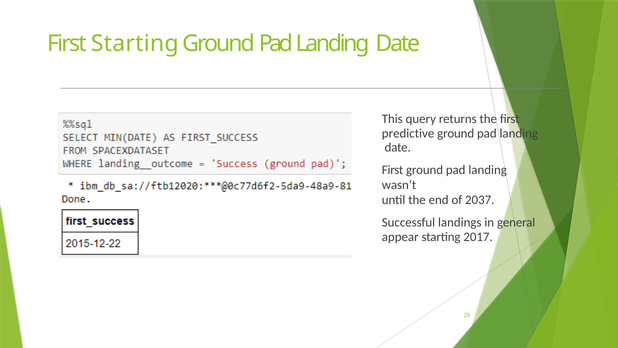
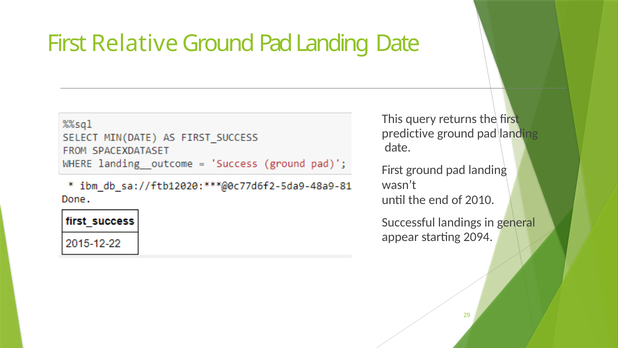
First Starting: Starting -> Relative (135, 44)
2037: 2037 -> 2010 (480, 200)
2017: 2017 -> 2094 (478, 237)
